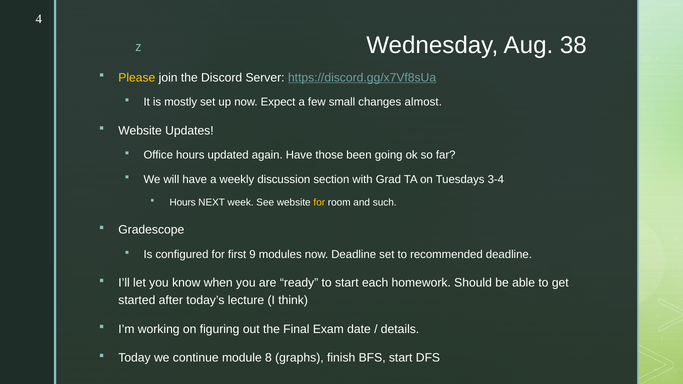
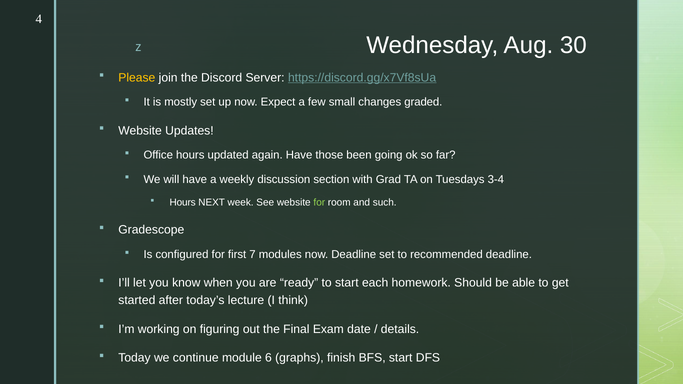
38: 38 -> 30 (573, 45)
almost: almost -> graded (423, 102)
for colour: yellow -> light green (319, 202)
9: 9 -> 7 (253, 255)
8: 8 -> 6 (268, 358)
